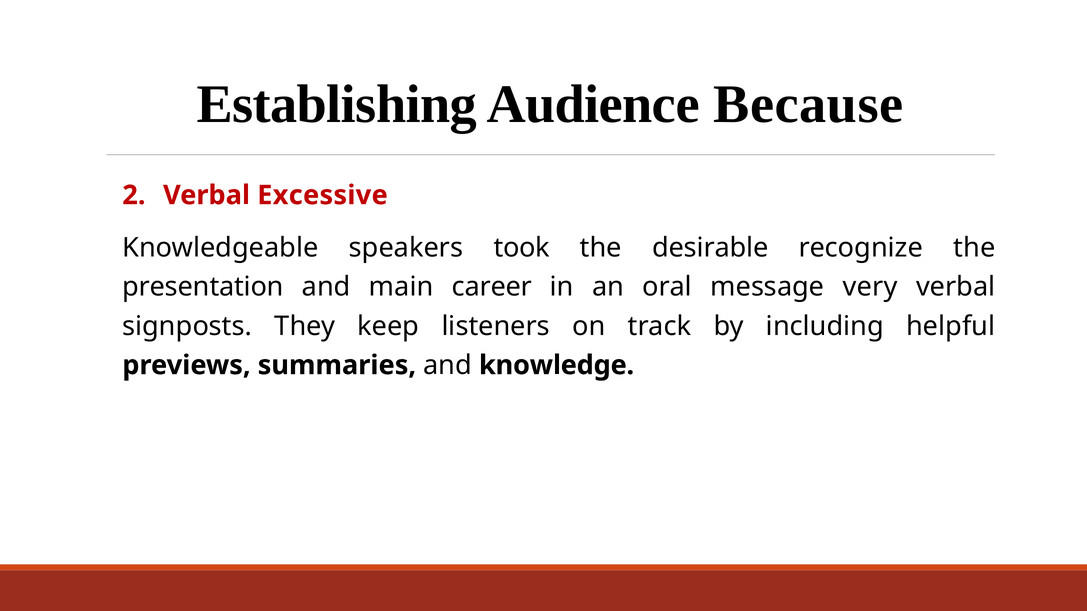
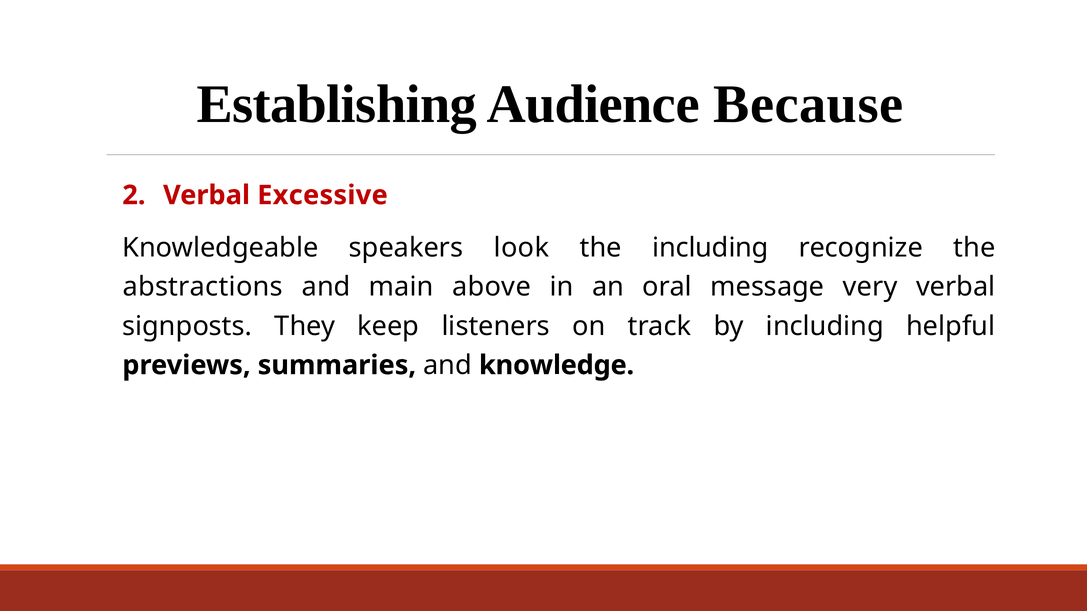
took: took -> look (521, 248)
the desirable: desirable -> including (710, 248)
presentation: presentation -> abstractions (203, 287)
career: career -> above (492, 287)
